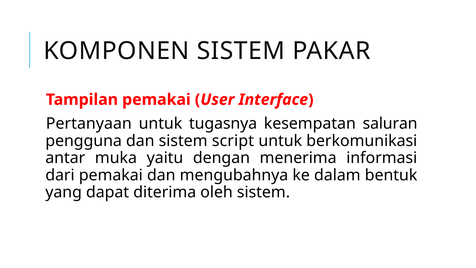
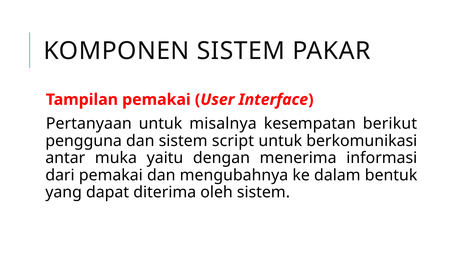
tugasnya: tugasnya -> misalnya (223, 124)
saluran: saluran -> berikut (390, 124)
